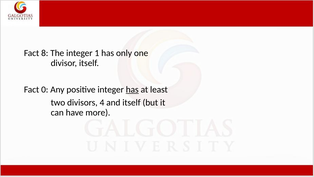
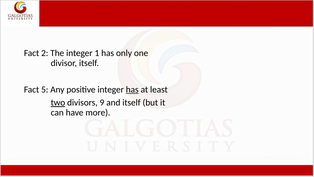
8: 8 -> 2 (45, 53)
0: 0 -> 5 (45, 89)
two underline: none -> present (58, 102)
4: 4 -> 9 (102, 102)
